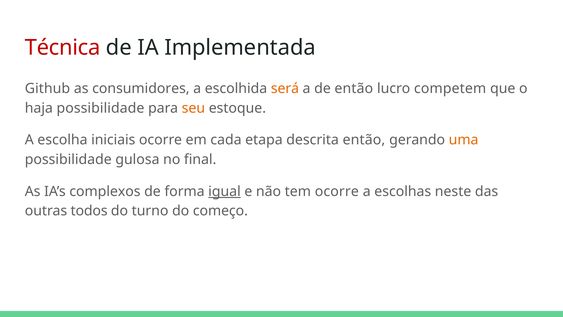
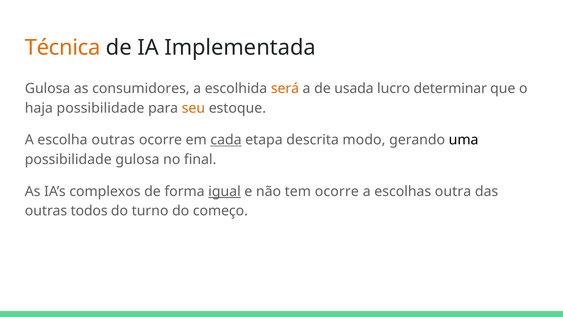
Técnica colour: red -> orange (63, 48)
Github: Github -> Gulosa (48, 89)
de então: então -> usada (354, 89)
competem: competem -> determinar (450, 89)
escolha iniciais: iniciais -> outras (113, 140)
cada underline: none -> present (226, 140)
descrita então: então -> modo (364, 140)
uma colour: orange -> black (464, 140)
neste: neste -> outra (453, 191)
